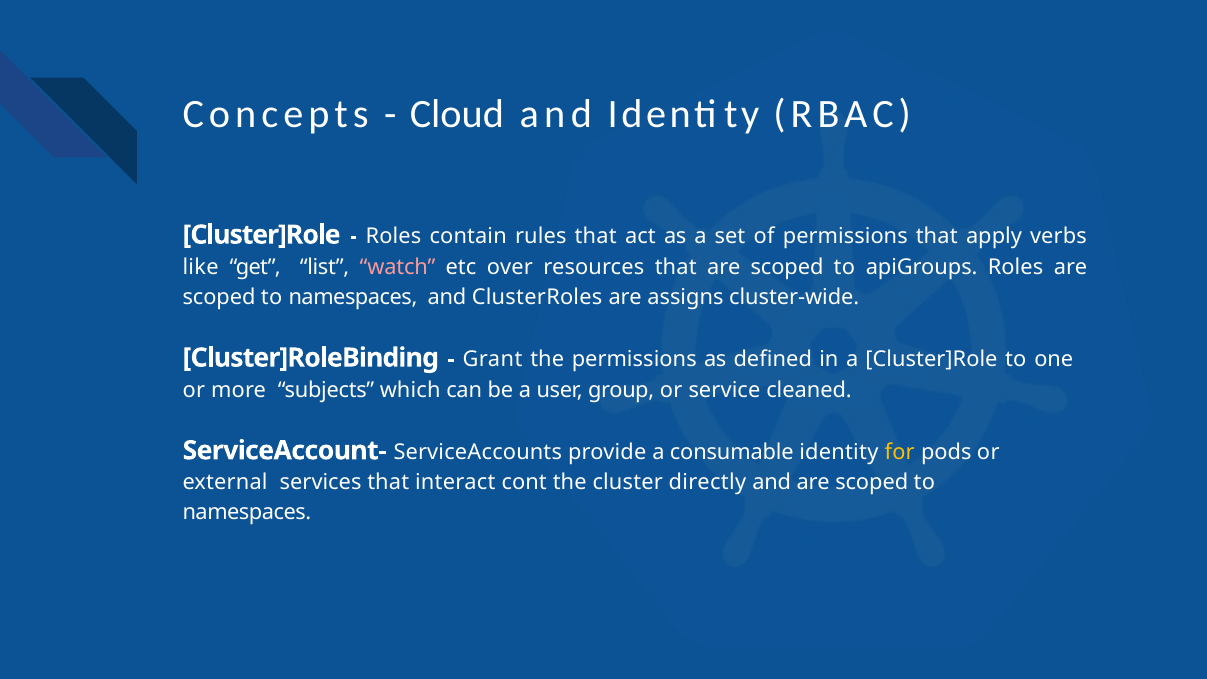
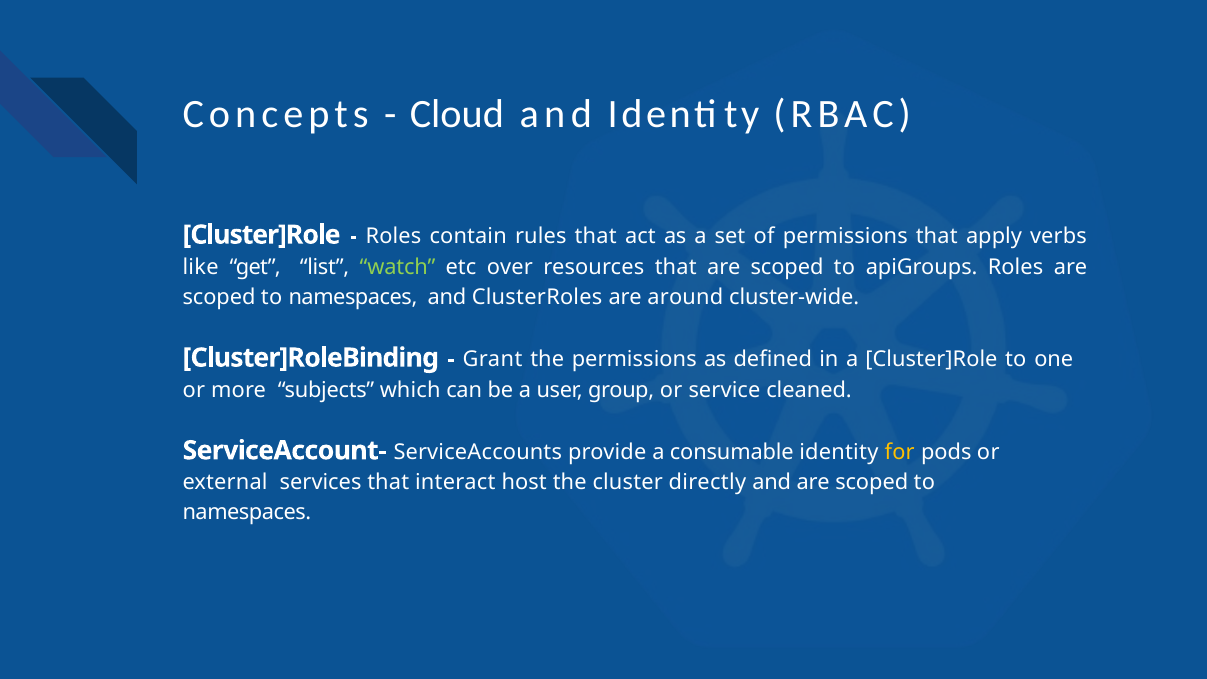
watch colour: pink -> light green (398, 267)
assigns: assigns -> around (685, 297)
cont: cont -> host (524, 483)
